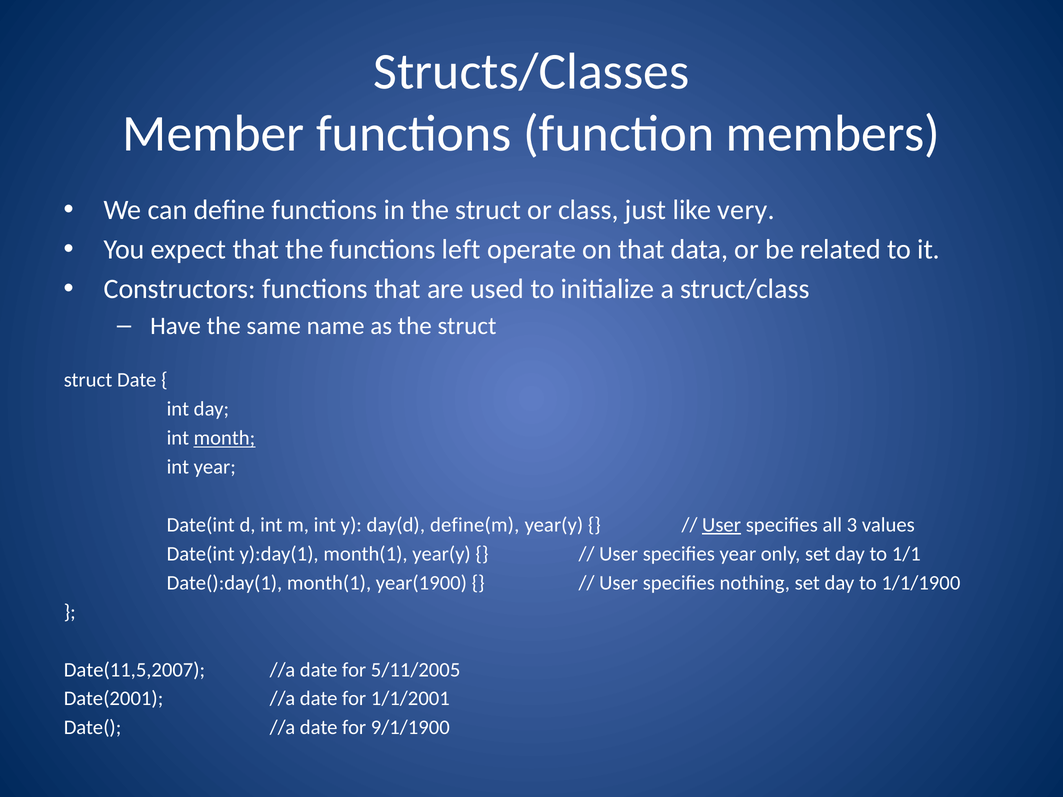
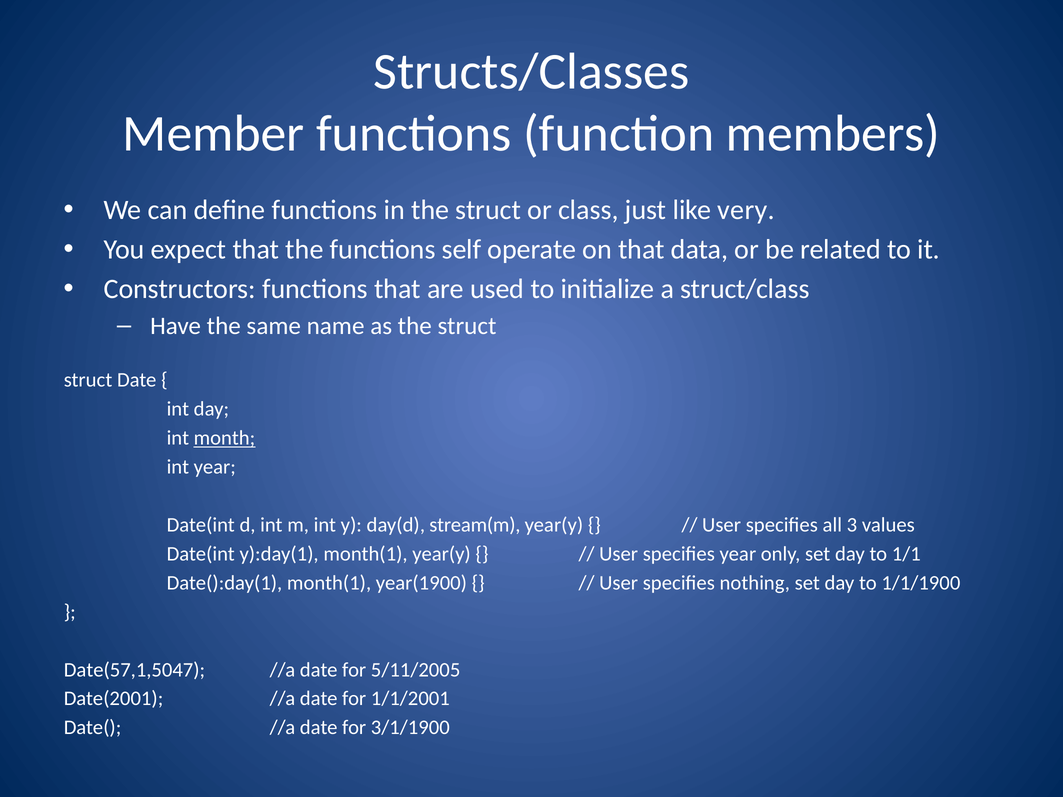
left: left -> self (461, 250)
define(m: define(m -> stream(m (475, 525)
User underline: present -> none (722, 525)
Date(11,5,2007: Date(11,5,2007 -> Date(57,1,5047 (134, 670)
9/1/1900: 9/1/1900 -> 3/1/1900 (410, 728)
